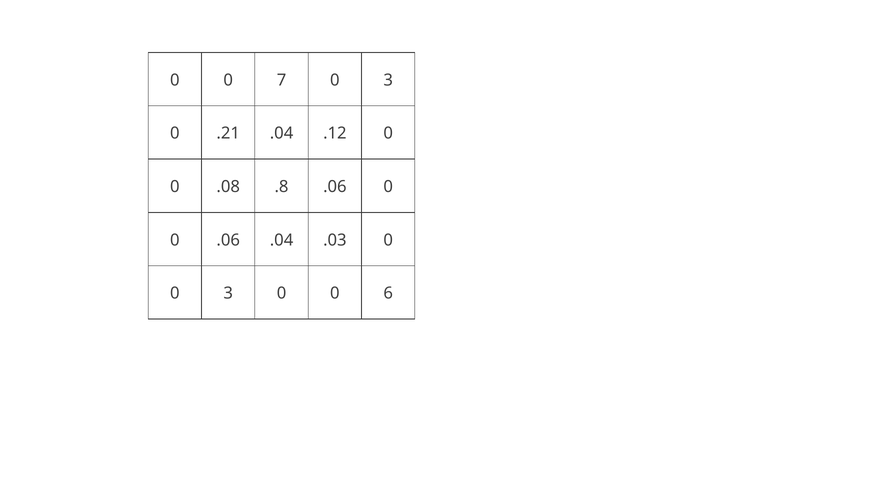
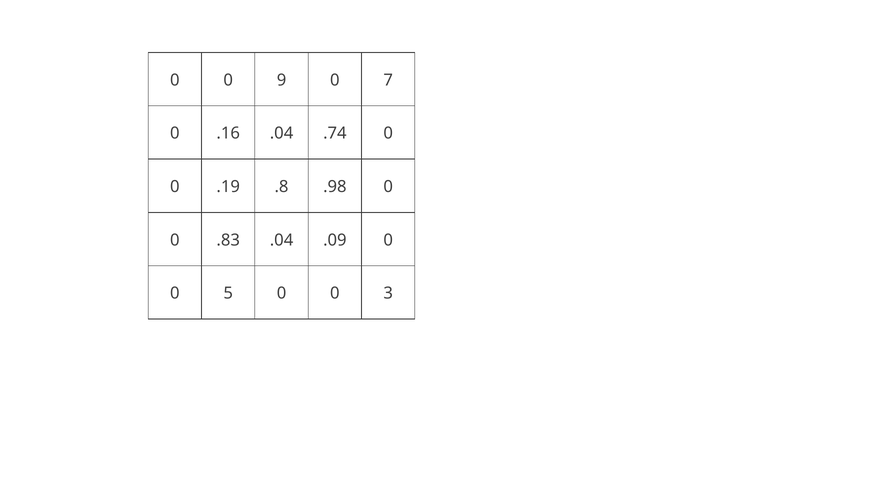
7: 7 -> 9 (282, 80)
3: 3 -> 7 (388, 80)
.21: .21 -> .16 (228, 133)
.12: .12 -> .74 (335, 133)
.08: .08 -> .19 (228, 187)
.8 .06: .06 -> .98 (335, 187)
0 .06: .06 -> .83 (228, 240)
.03: .03 -> .09 (335, 240)
3: 3 -> 5 (228, 293)
6: 6 -> 3 (388, 293)
